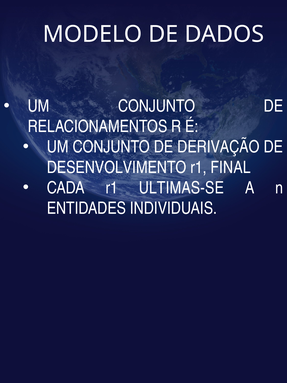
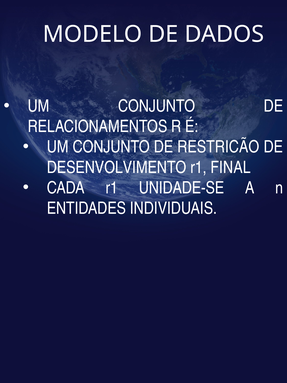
DERIVAÇÃO: DERIVAÇÃO -> RESTRICÃO (218, 147)
ULTIMAS-SE: ULTIMAS-SE -> UNIDADE-SE (182, 188)
